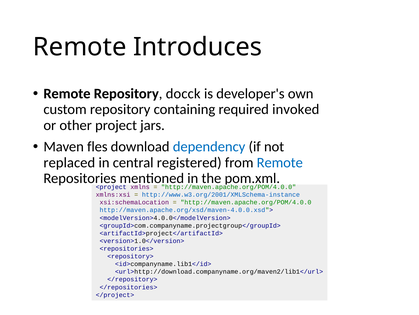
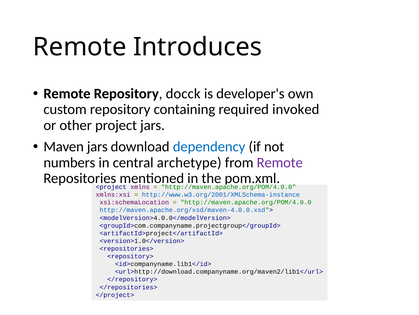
Maven fles: fles -> jars (97, 146)
replaced: replaced -> numbers (69, 162)
registered: registered -> archetype (189, 162)
Remote colour: blue -> purple (280, 162)
